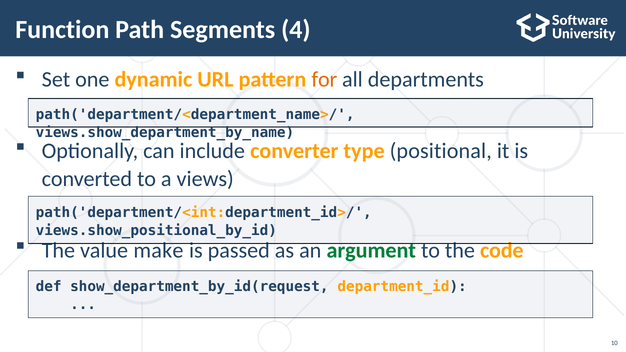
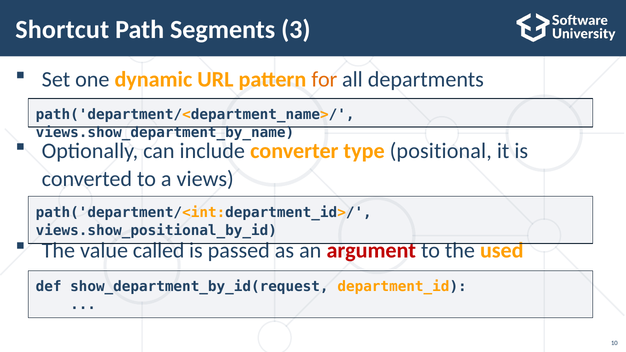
Function: Function -> Shortcut (62, 30)
4: 4 -> 3 (296, 30)
make: make -> called (159, 250)
argument colour: green -> red (371, 250)
code: code -> used (502, 250)
